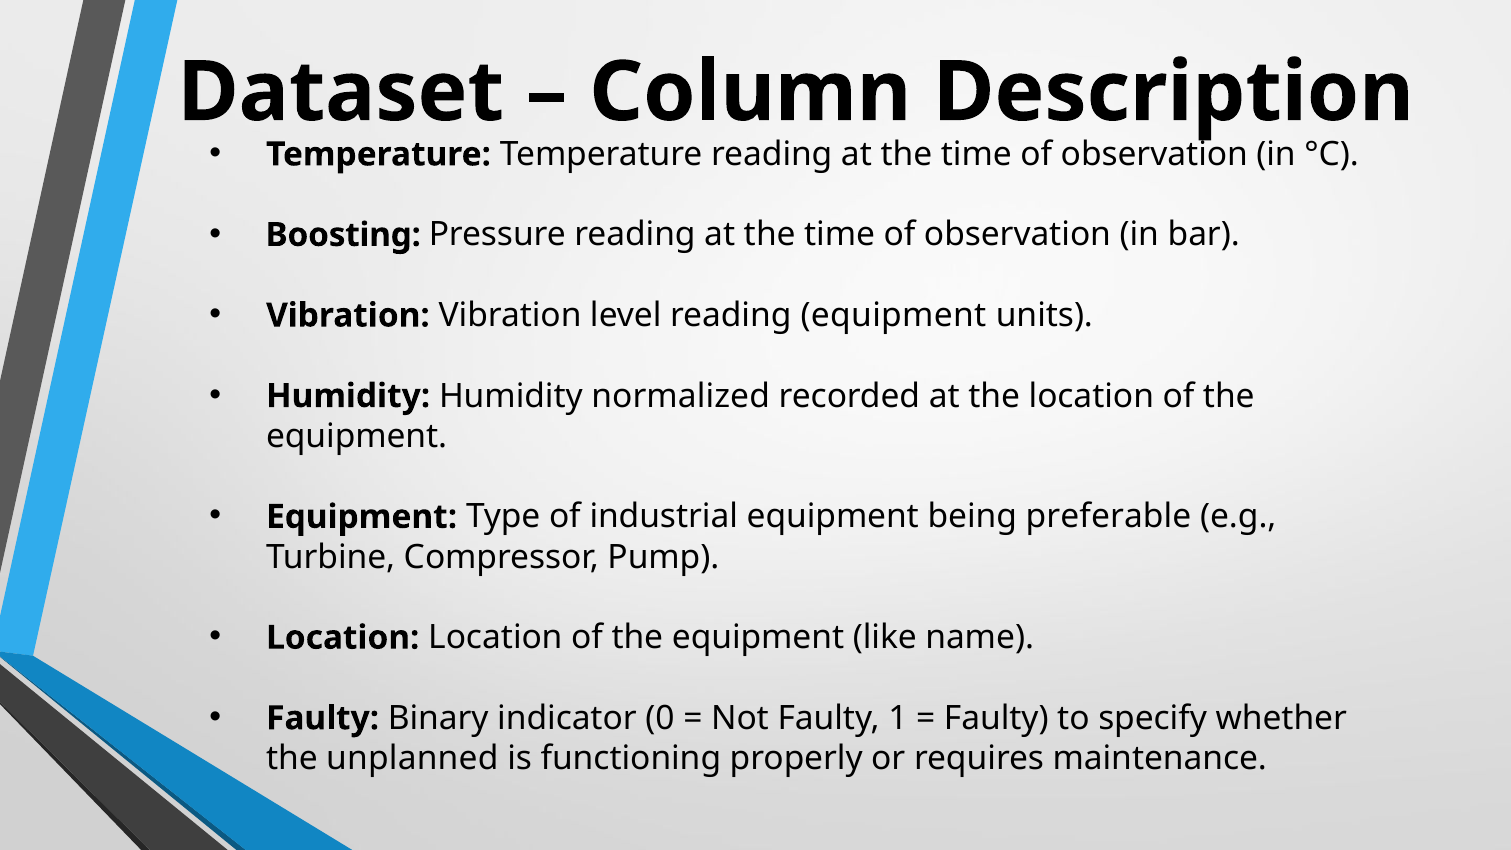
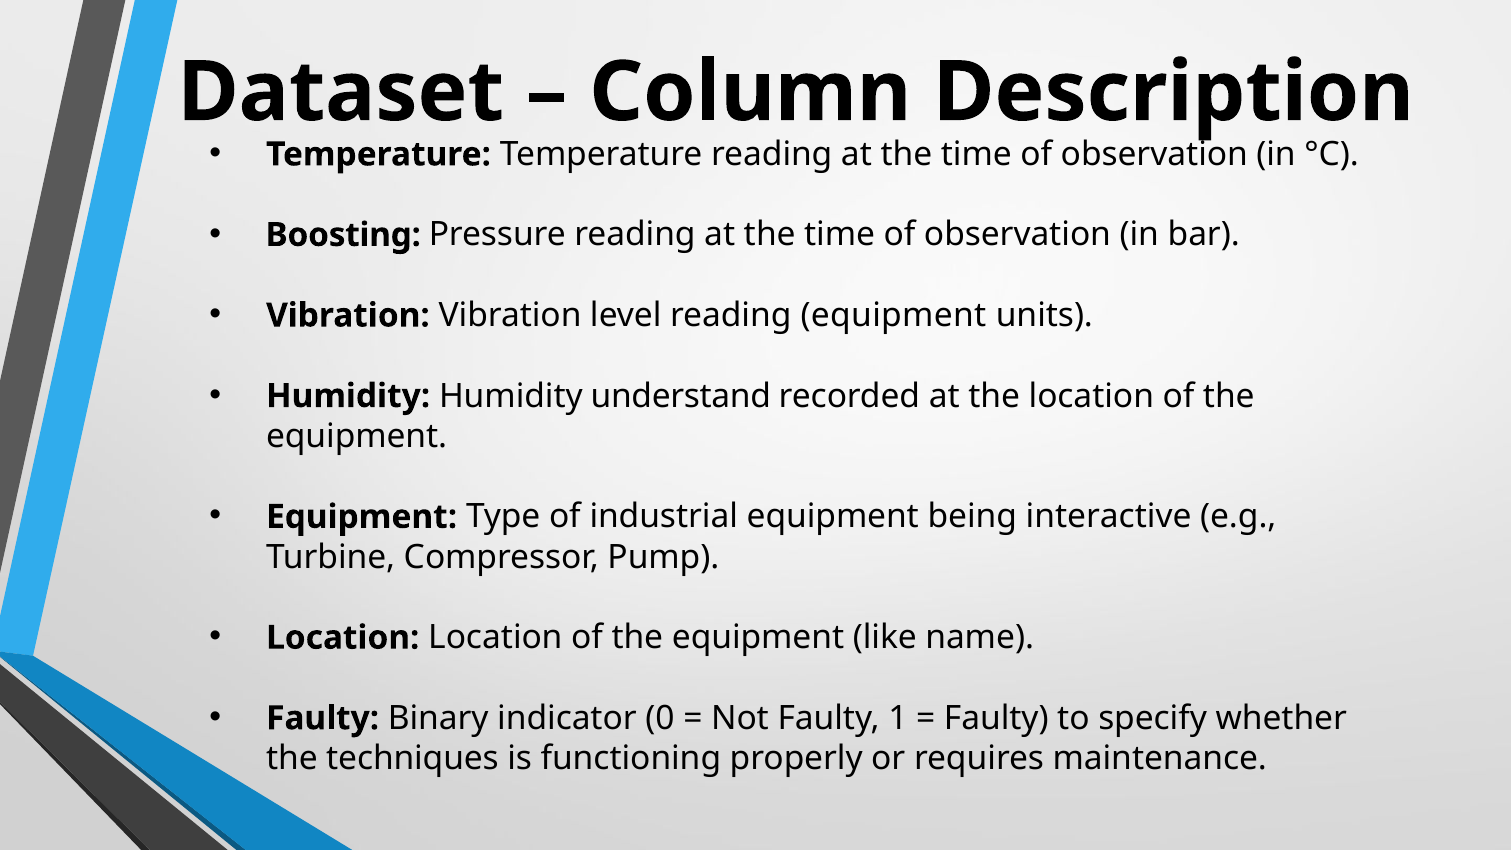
normalized: normalized -> understand (681, 396)
preferable: preferable -> interactive (1109, 517)
unplanned: unplanned -> techniques (412, 758)
